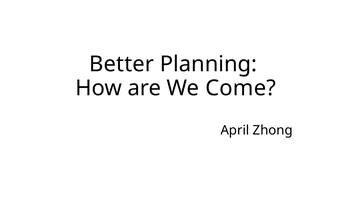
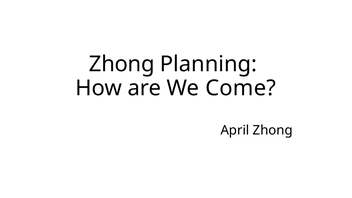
Better: Better -> Zhong (122, 64)
